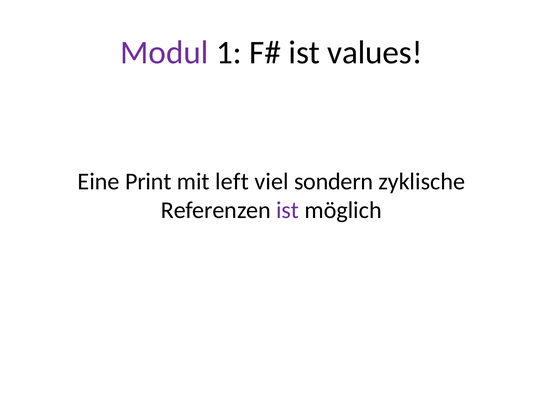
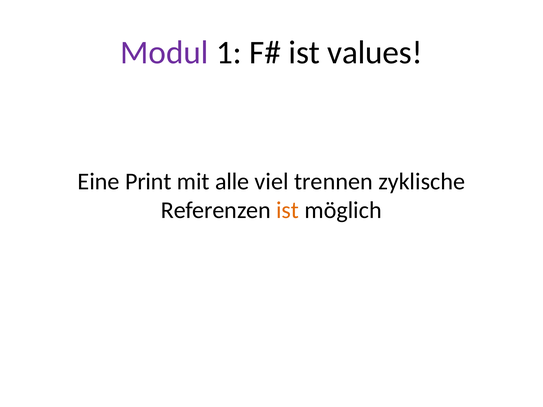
left: left -> alle (232, 182)
sondern: sondern -> trennen (333, 182)
ist colour: purple -> orange (288, 210)
